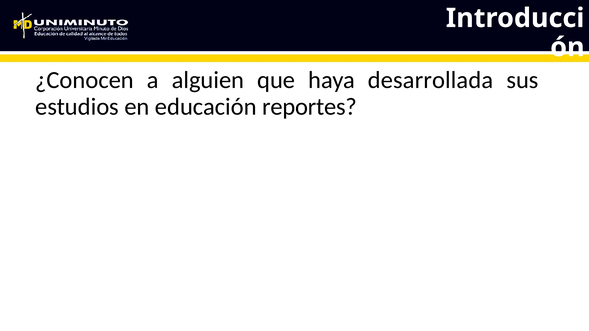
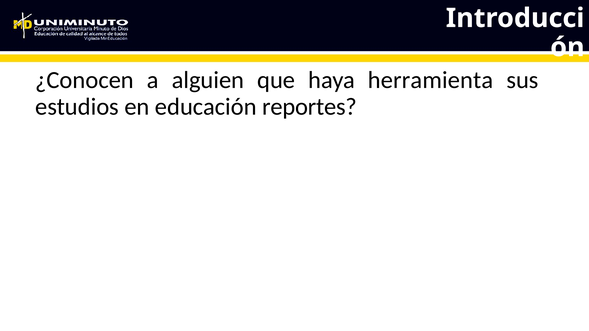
desarrollada: desarrollada -> herramienta (431, 80)
